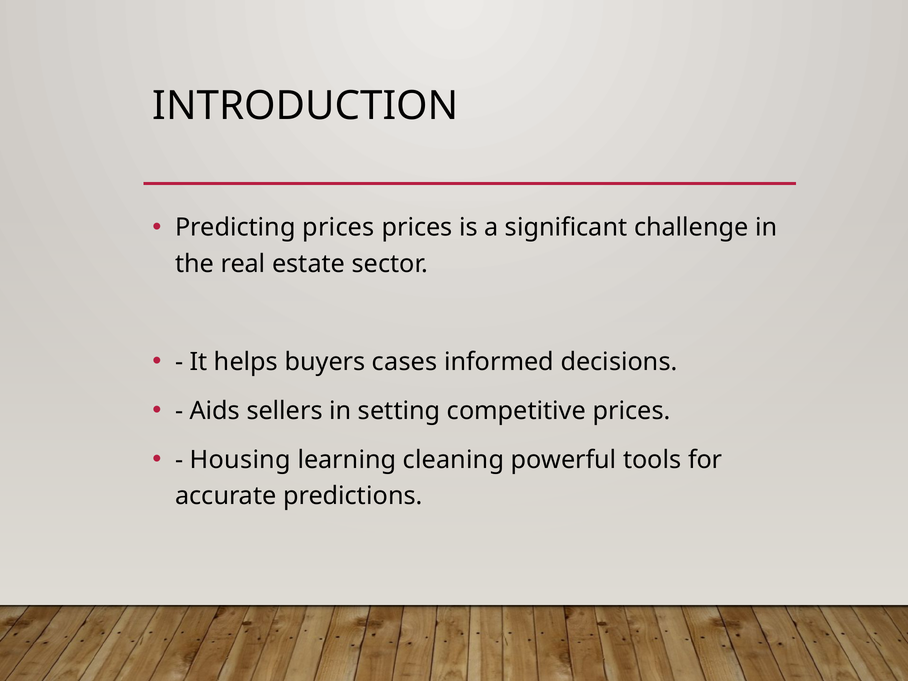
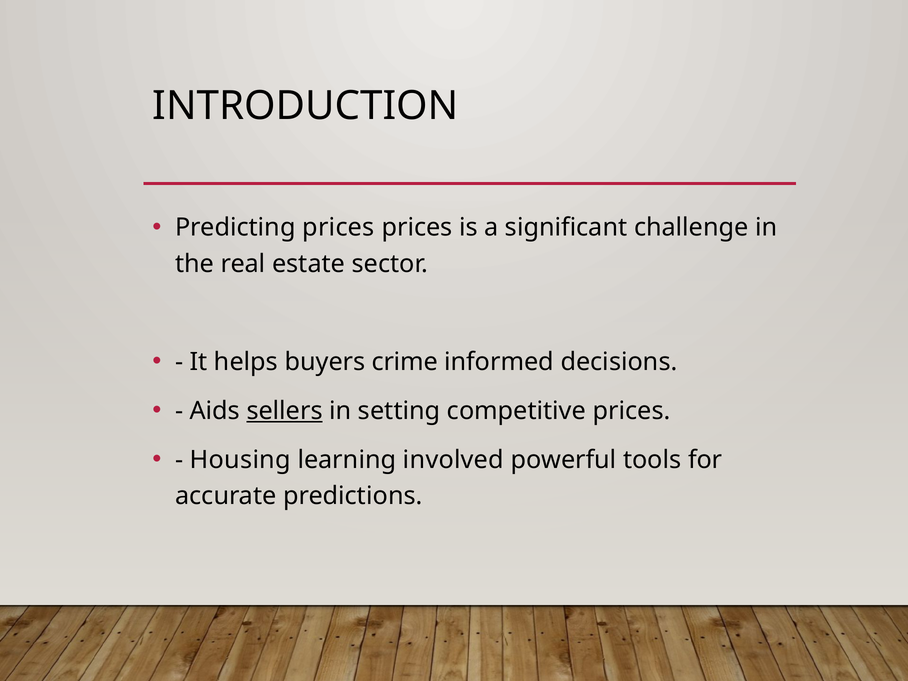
cases: cases -> crime (405, 362)
sellers underline: none -> present (285, 411)
cleaning: cleaning -> involved (453, 460)
